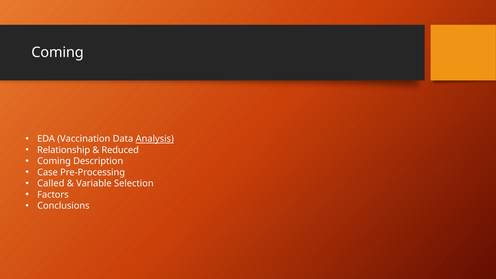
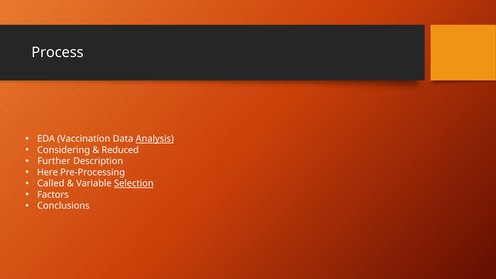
Coming: Coming -> Process (57, 53)
Relationship: Relationship -> Considering (64, 150)
Coming: Coming -> Further (54, 161)
Case: Case -> Here (47, 172)
Selection underline: none -> present (134, 184)
